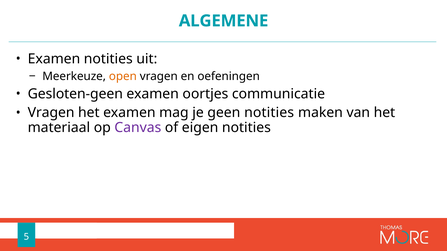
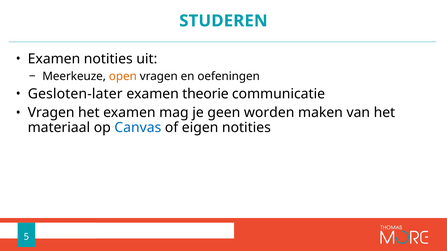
ALGEMENE: ALGEMENE -> STUDEREN (223, 21)
Gesloten-geen: Gesloten-geen -> Gesloten-later (75, 94)
oortjes: oortjes -> theorie (205, 94)
geen notities: notities -> worden (269, 113)
Canvas colour: purple -> blue (138, 128)
